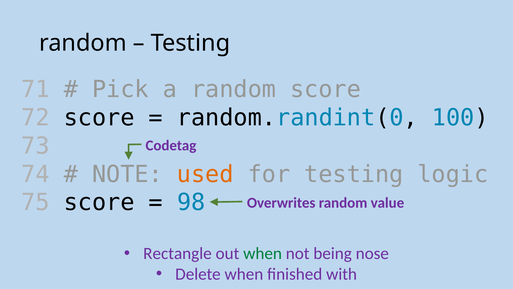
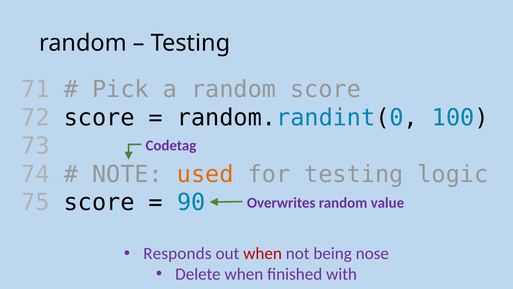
98: 98 -> 90 (191, 202)
Rectangle: Rectangle -> Responds (177, 253)
when colour: green -> red (263, 253)
